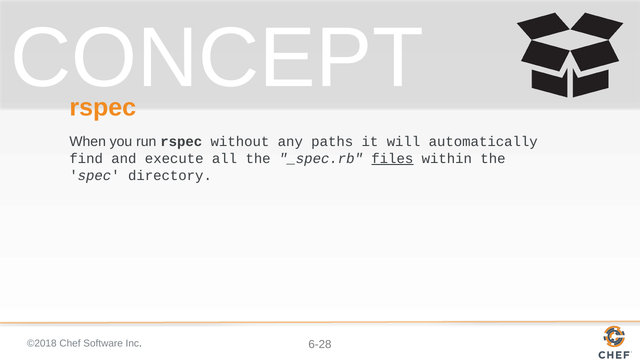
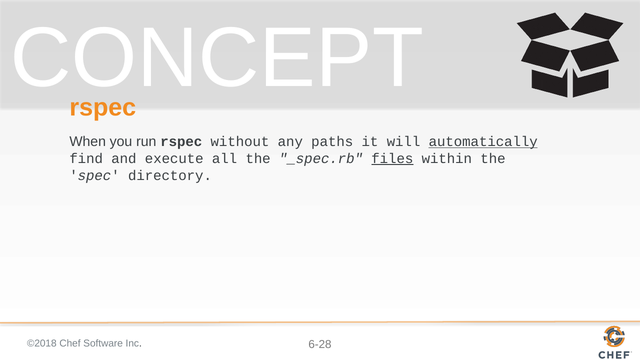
automatically underline: none -> present (483, 142)
